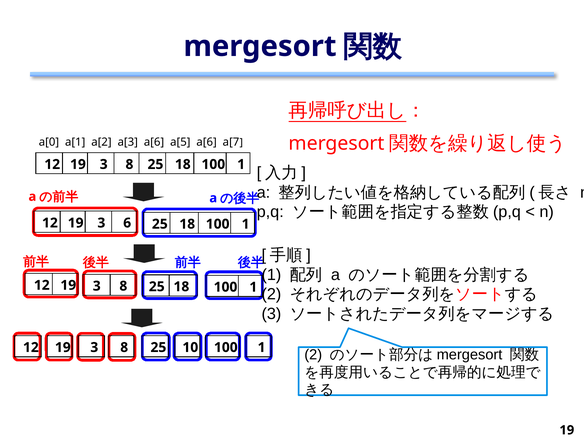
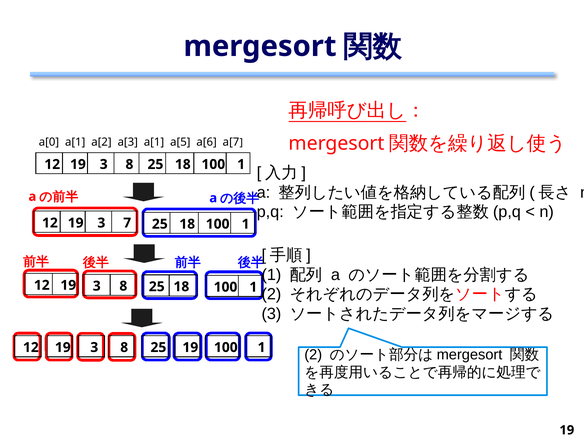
a[3 a[6: a[6 -> a[1 (154, 142)
6: 6 -> 7 (127, 223)
25 10: 10 -> 19 (190, 347)
